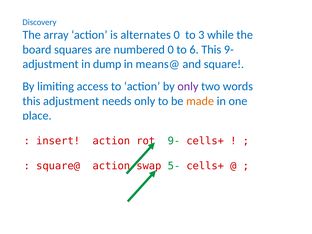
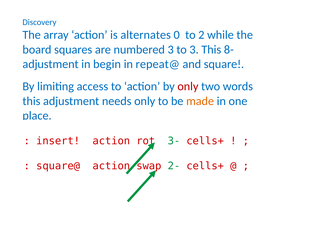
3: 3 -> 2 (201, 35)
numbered 0: 0 -> 3 (171, 50)
to 6: 6 -> 3 (194, 50)
This 9-: 9- -> 8- (229, 50)
dump: dump -> begin (107, 64)
means@: means@ -> repeat@ (158, 64)
only colour: purple -> red (188, 86)
9-: 9- -> 3- (174, 141)
5-: 5- -> 2- (174, 166)
